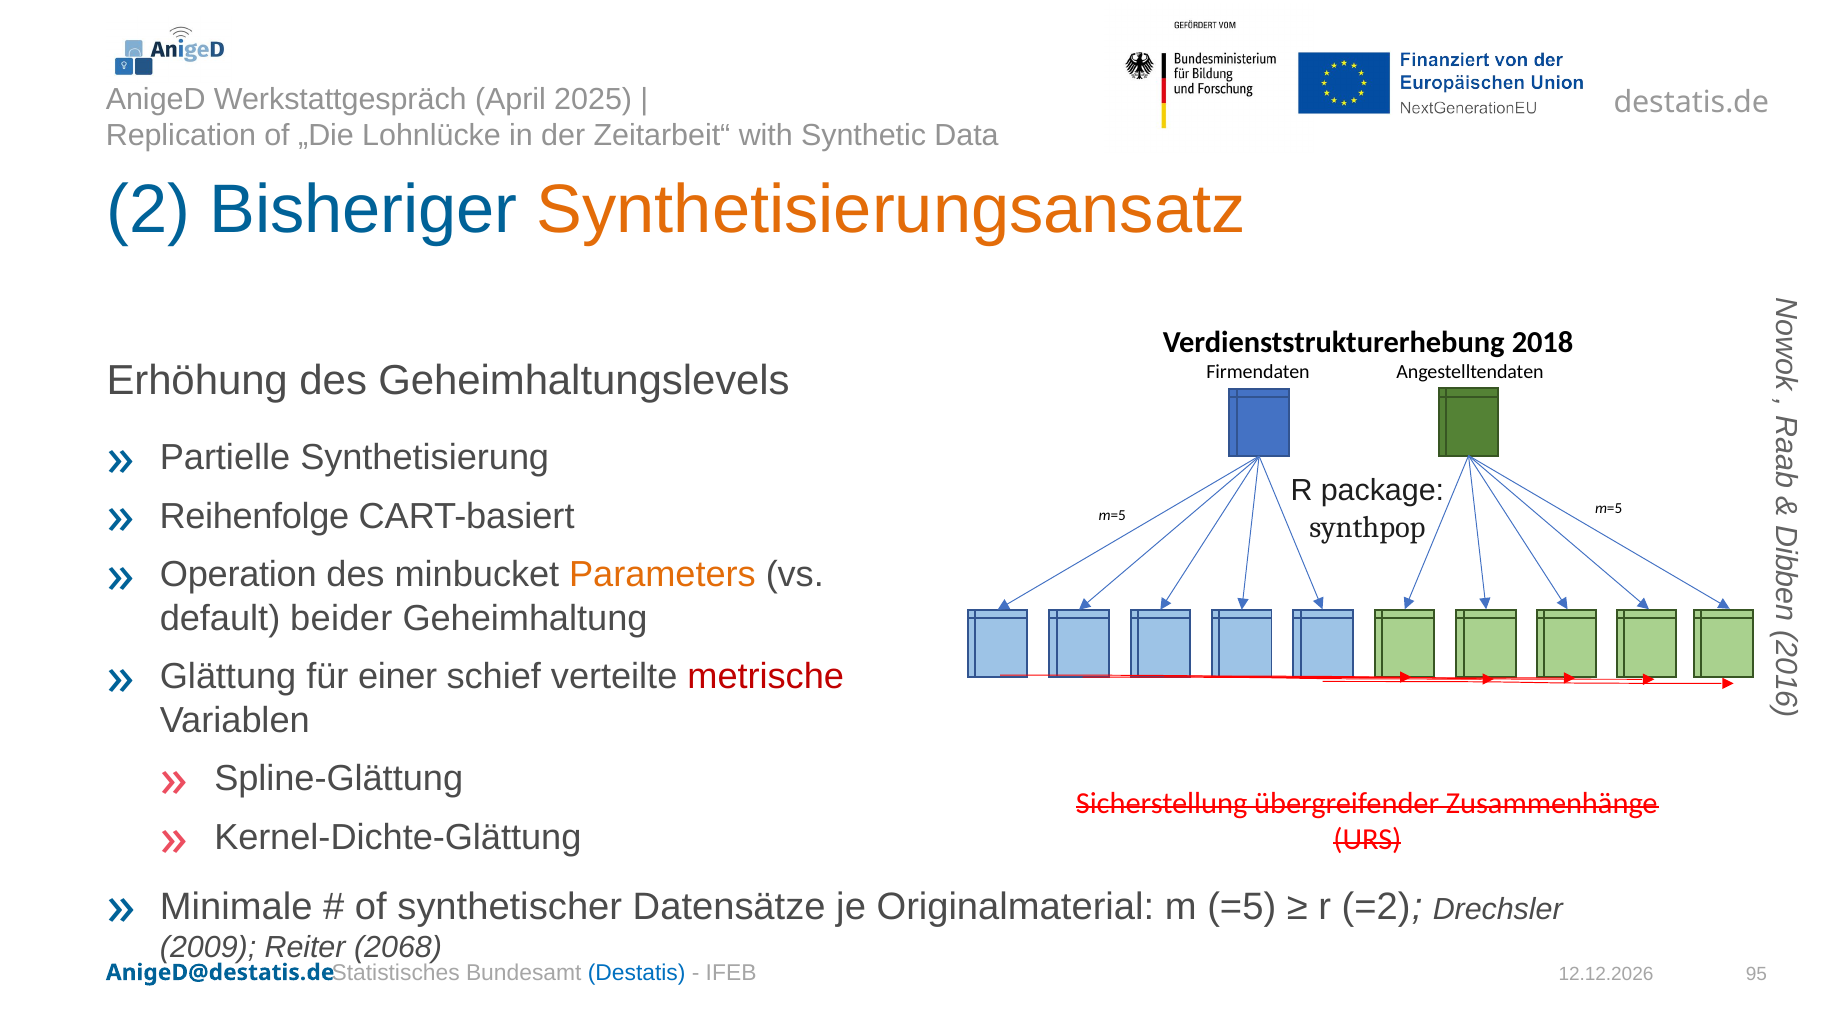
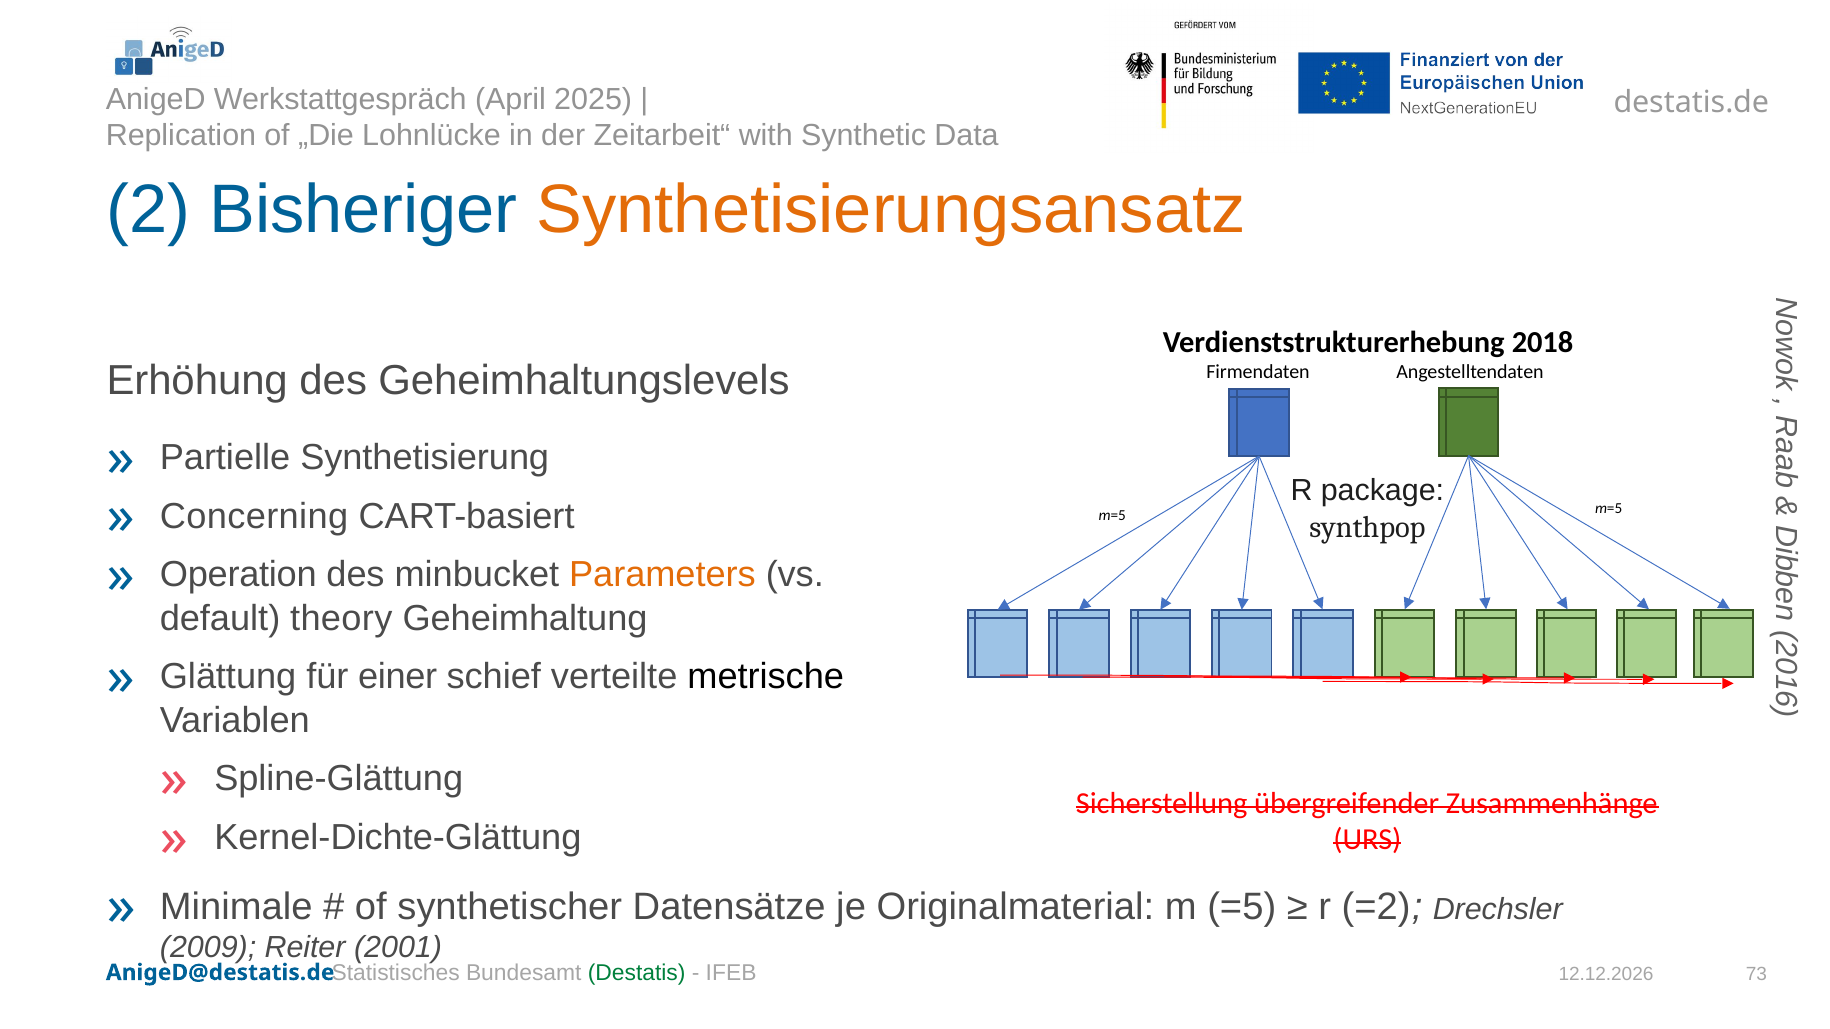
Reihenfolge: Reihenfolge -> Concerning (254, 516)
beider: beider -> theory (341, 618)
metrische colour: red -> black (766, 677)
2068: 2068 -> 2001 (398, 947)
Destatis colour: blue -> green (637, 973)
95: 95 -> 73 (1756, 975)
